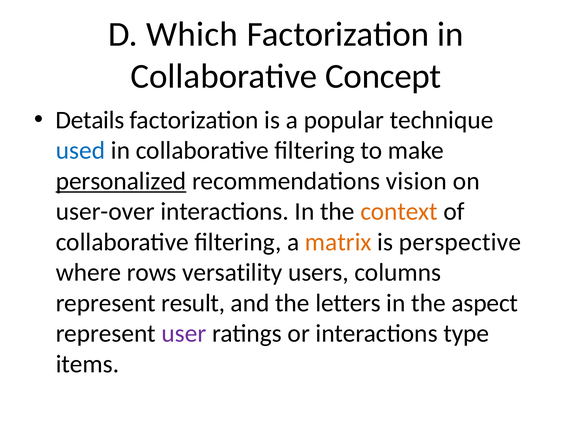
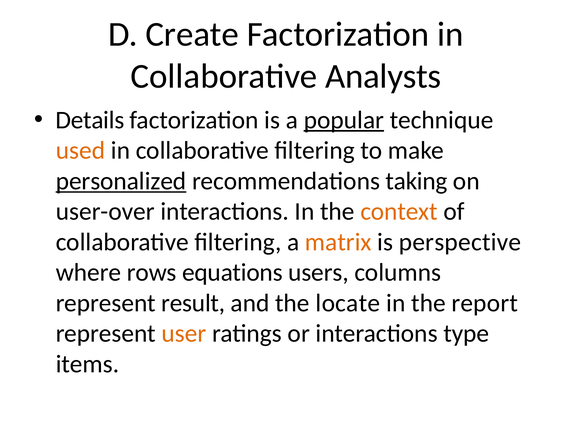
Which: Which -> Create (192, 34)
Concept: Concept -> Analysts (383, 76)
popular underline: none -> present (344, 120)
used colour: blue -> orange (80, 151)
vision: vision -> taking (417, 181)
versatility: versatility -> equations (232, 273)
letters: letters -> locate (348, 303)
aspect: aspect -> report (485, 303)
user colour: purple -> orange (184, 334)
